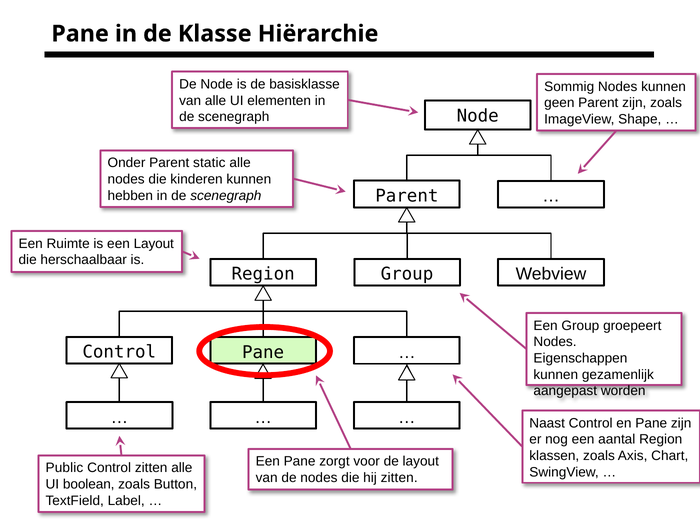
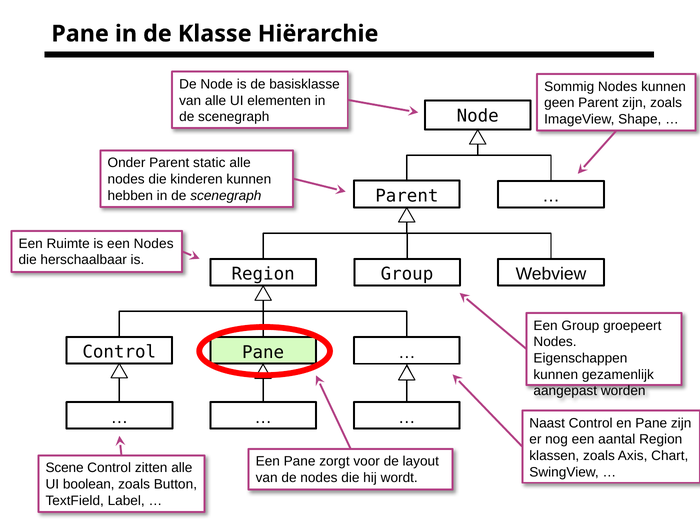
een Layout: Layout -> Nodes (154, 244)
Public: Public -> Scene (65, 468)
hij zitten: zitten -> wordt (399, 478)
